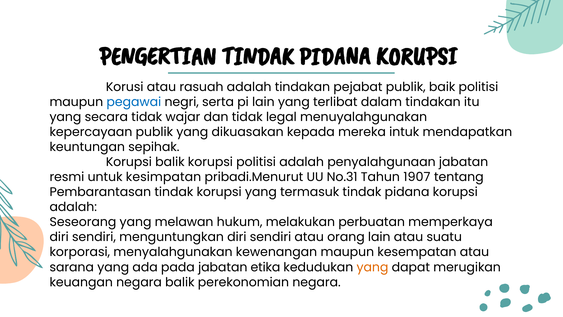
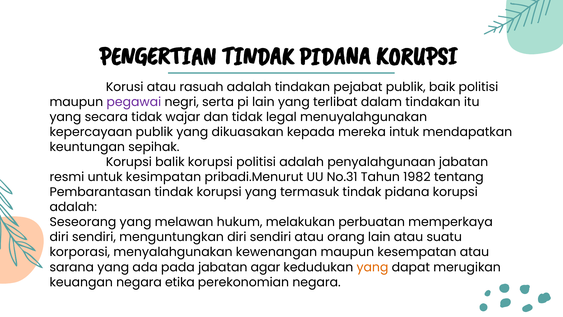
pegawai colour: blue -> purple (134, 102)
1907: 1907 -> 1982 (417, 177)
etika: etika -> agar (265, 267)
negara balik: balik -> etika (180, 282)
